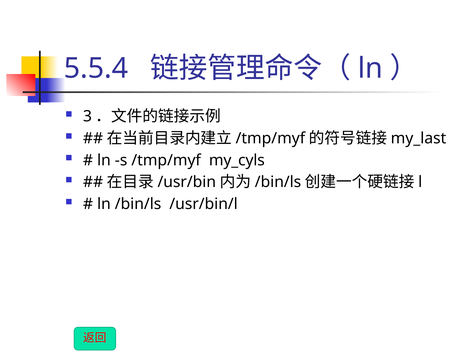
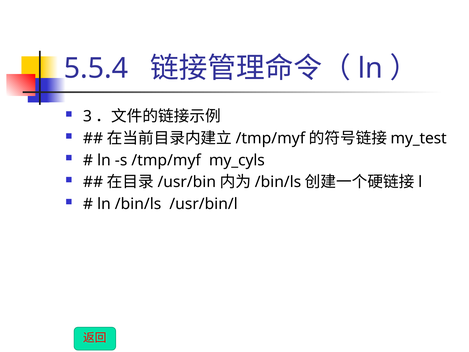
my_last: my_last -> my_test (419, 138)
